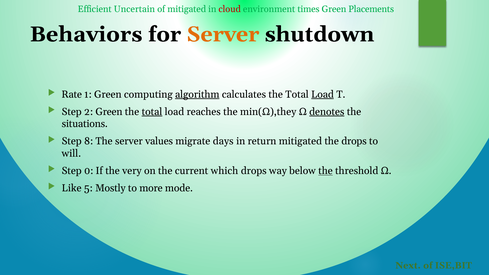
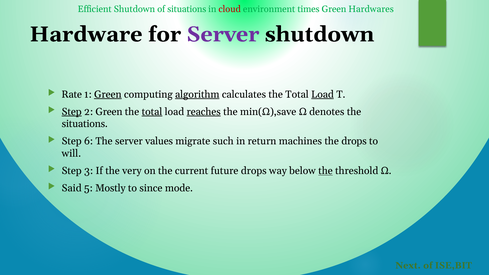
Efficient Uncertain: Uncertain -> Shutdown (134, 9)
of mitigated: mitigated -> situations (187, 9)
Placements: Placements -> Hardwares (371, 9)
Behaviors: Behaviors -> Hardware (86, 34)
Server colour: orange -> purple (223, 34)
Green underline: none -> present (108, 94)
Step underline: none -> present (72, 112)
reaches underline: none -> present (204, 112)
min(Ω),they: min(Ω),they -> min(Ω),save (268, 112)
denotes underline: present -> none (327, 112)
8: 8 -> 6 (89, 141)
days: days -> such (223, 141)
return mitigated: mitigated -> machines (300, 141)
0: 0 -> 3 (89, 171)
which: which -> future (225, 171)
Like: Like -> Said (72, 188)
more: more -> since (151, 188)
